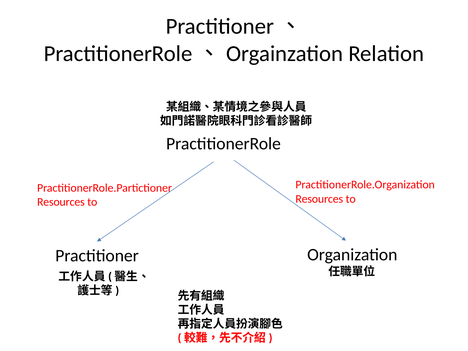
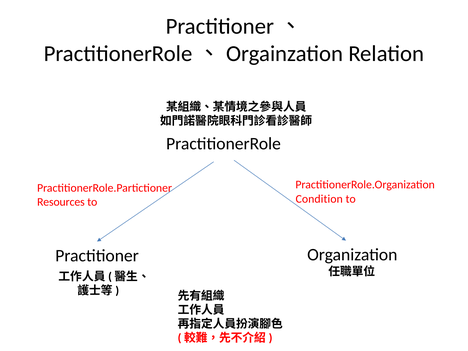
Resources: Resources -> Condition (319, 199)
